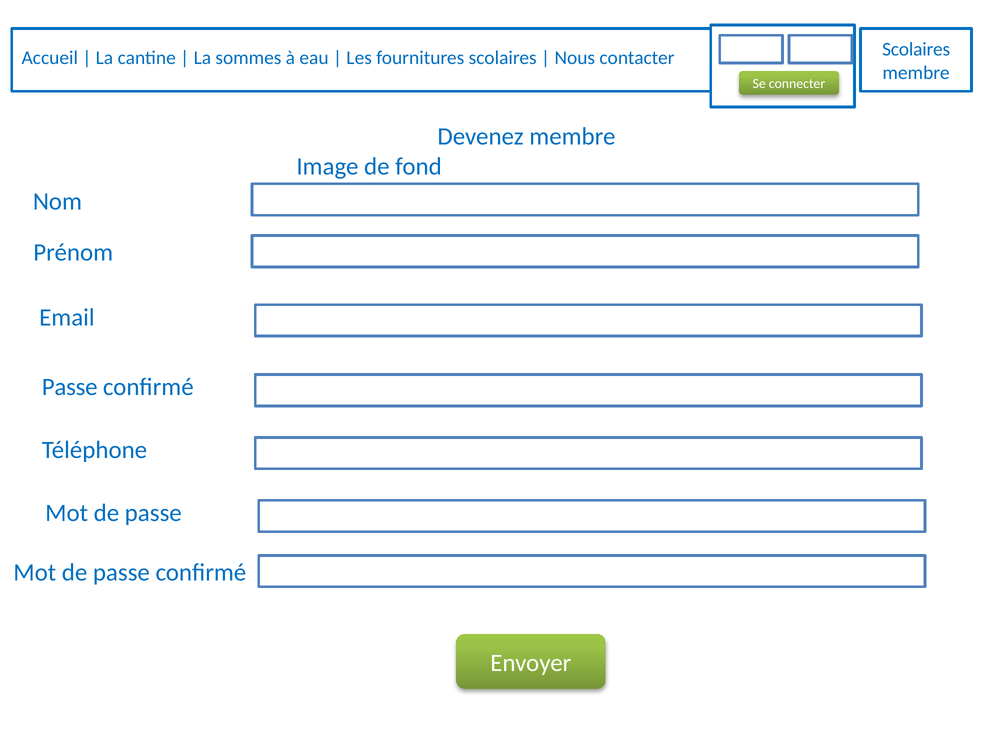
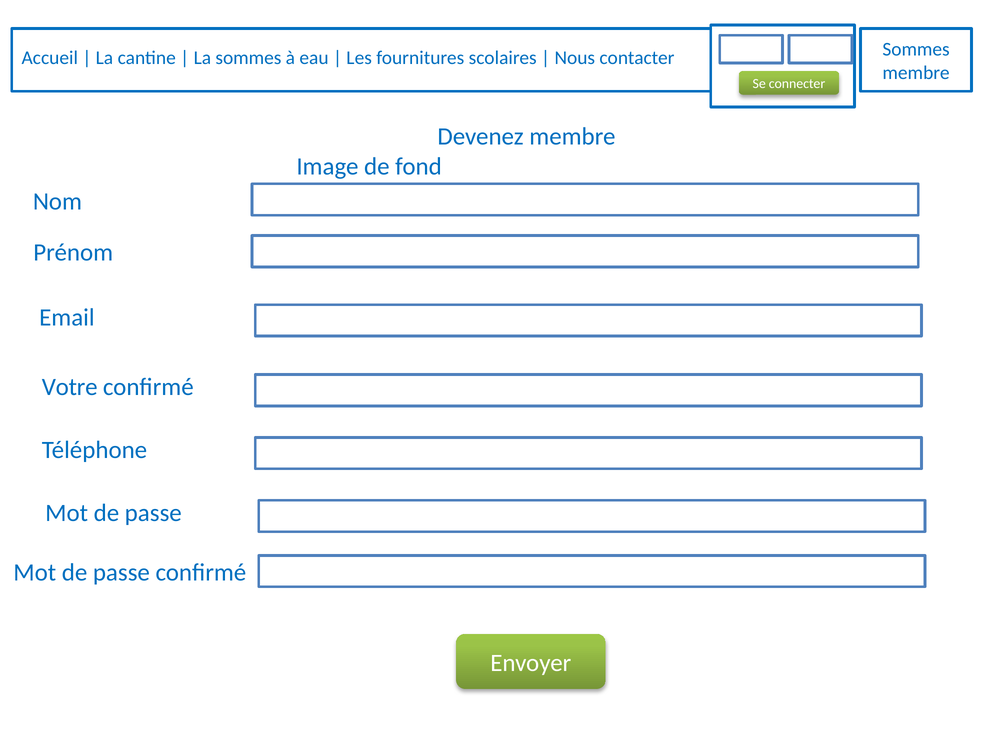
Scolaires: Scolaires -> Sommes (916, 50)
Passe: Passe -> Votre (70, 387)
